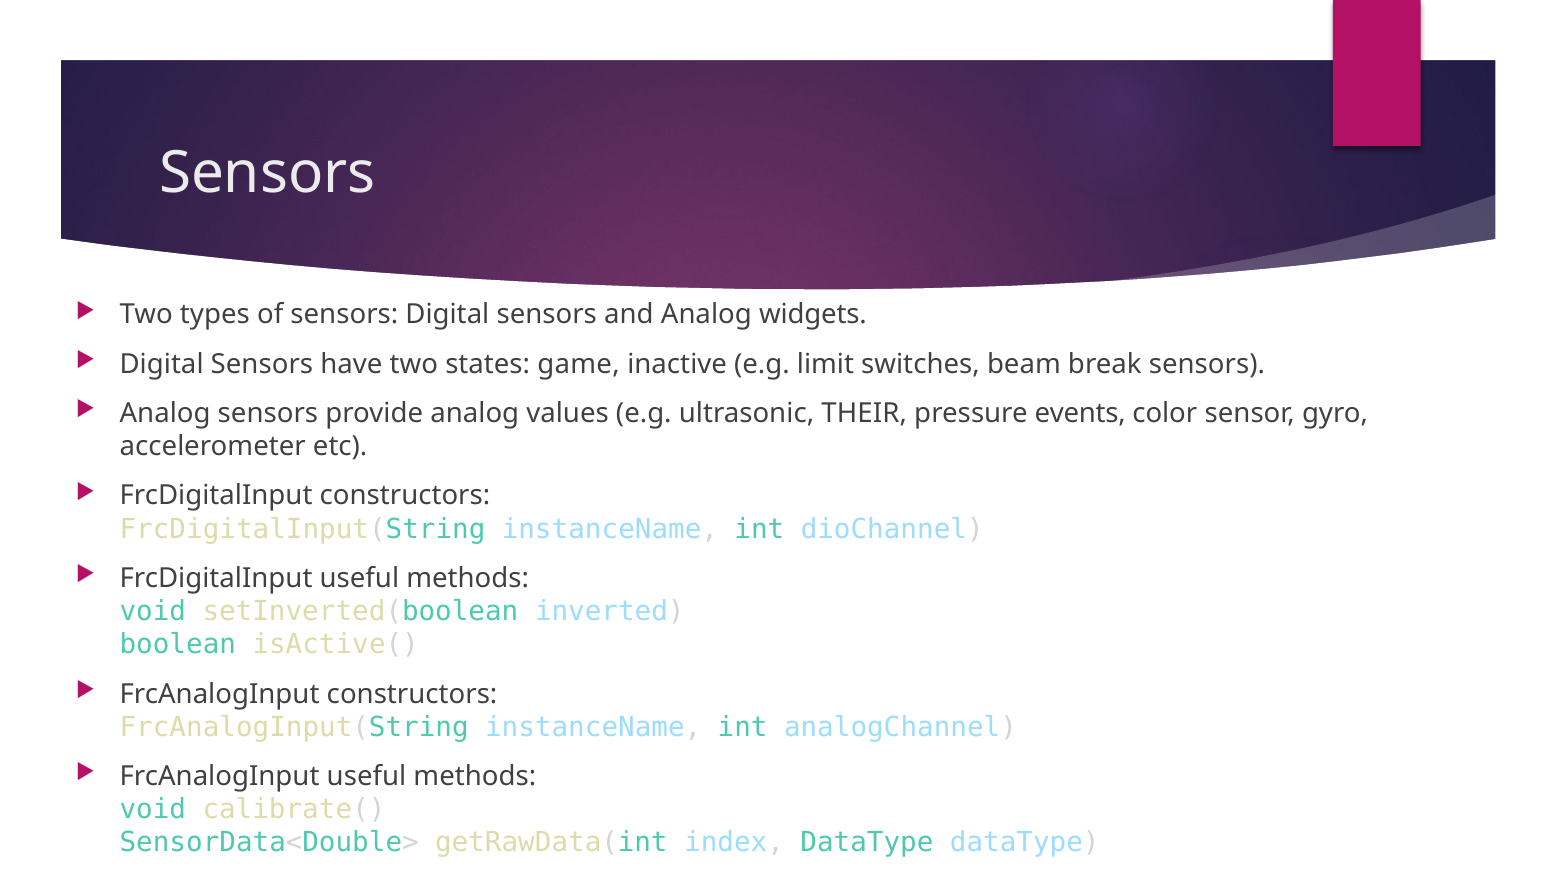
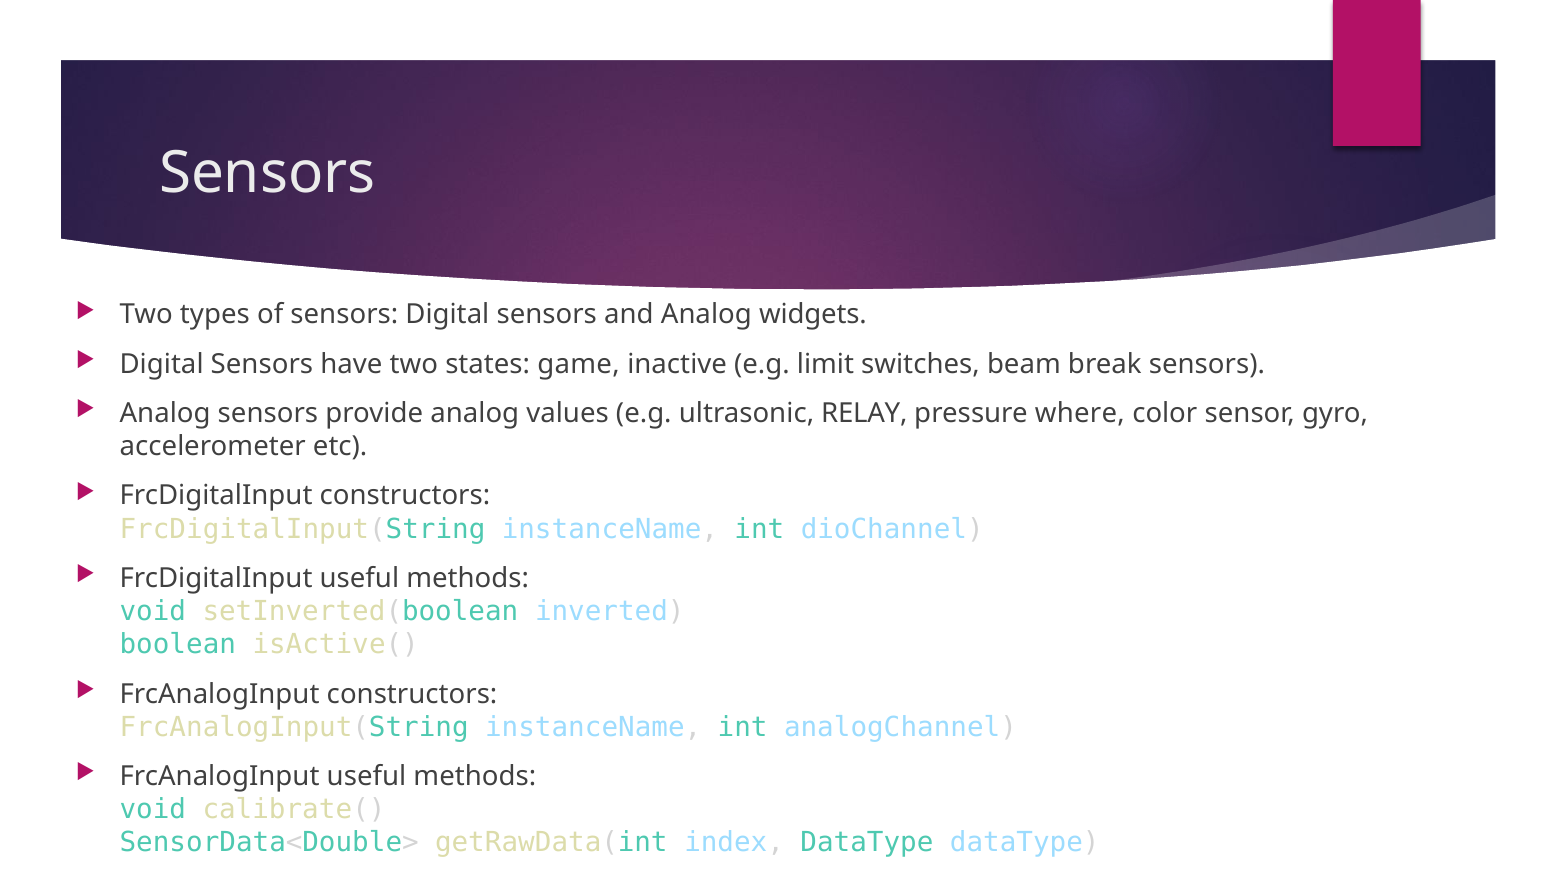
THEIR: THEIR -> RELAY (864, 413)
events: events -> where (1080, 413)
